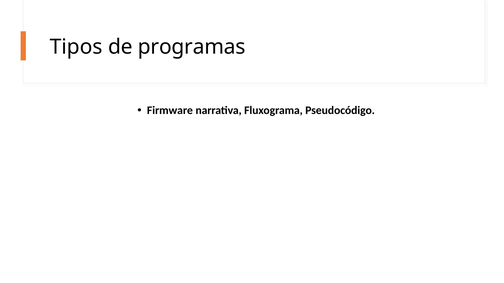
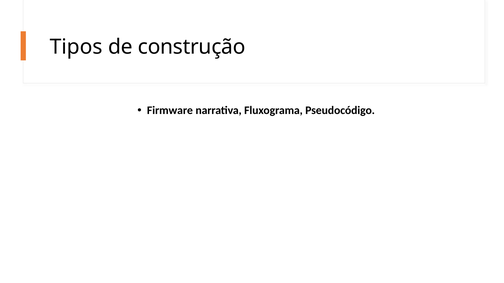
programas: programas -> construção (192, 47)
